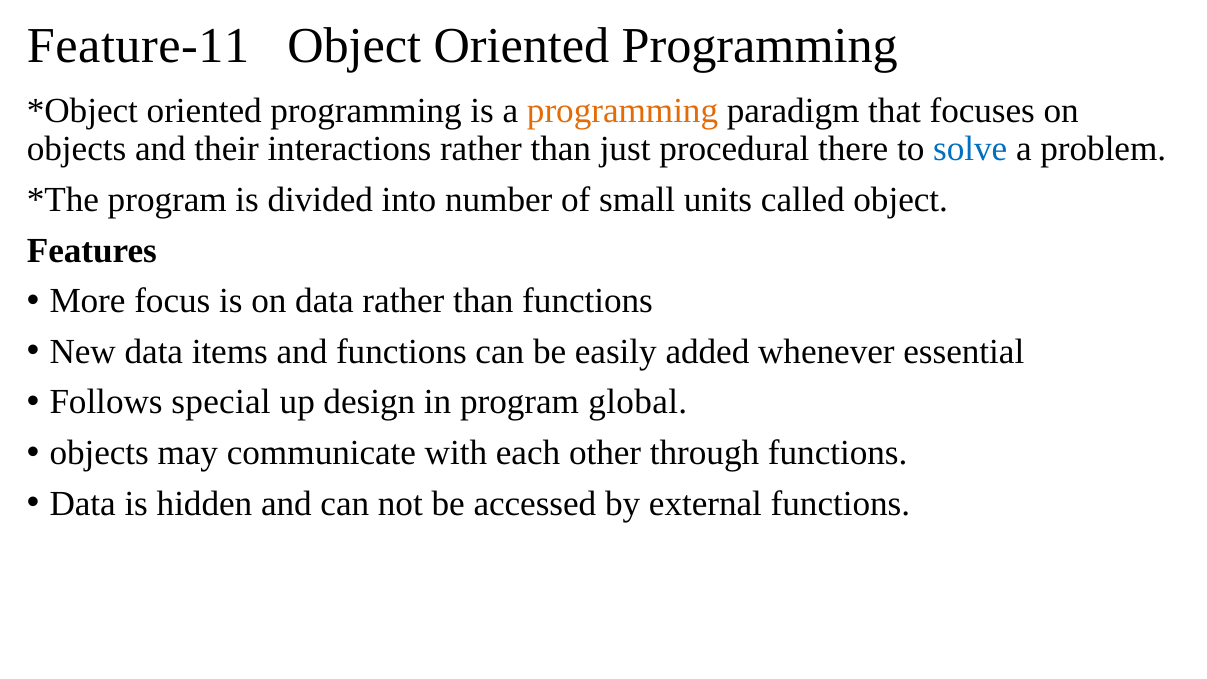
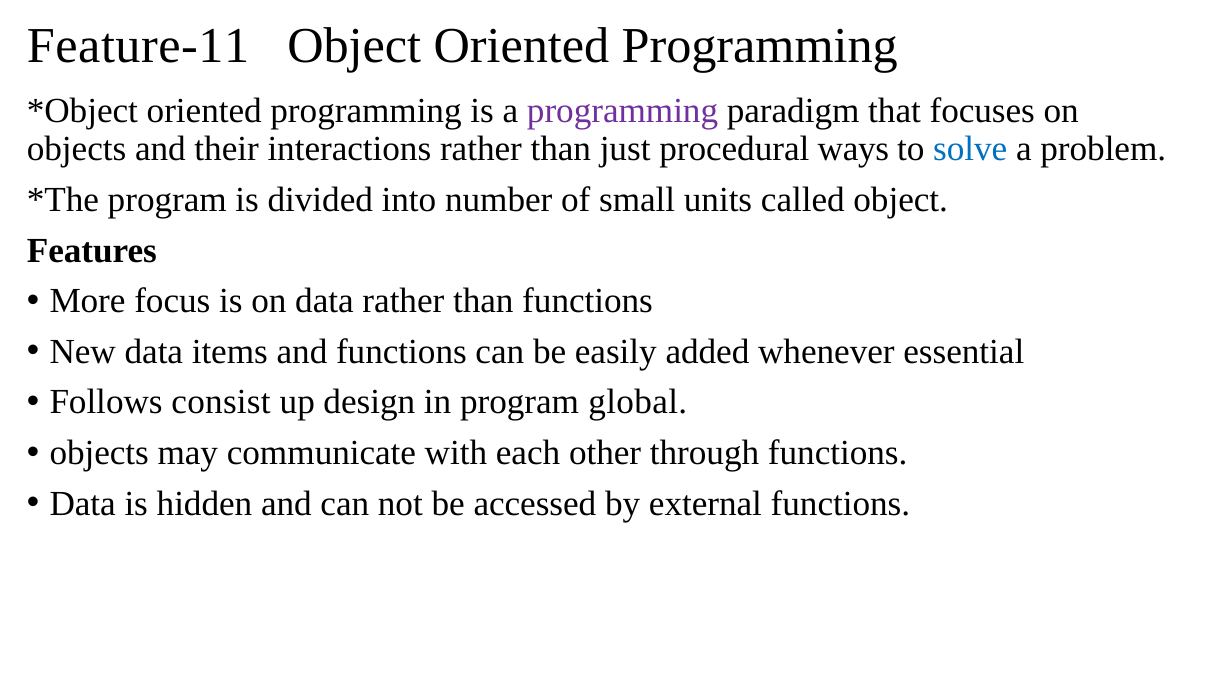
programming colour: orange -> purple (623, 111)
there: there -> ways (853, 149)
special: special -> consist (221, 402)
